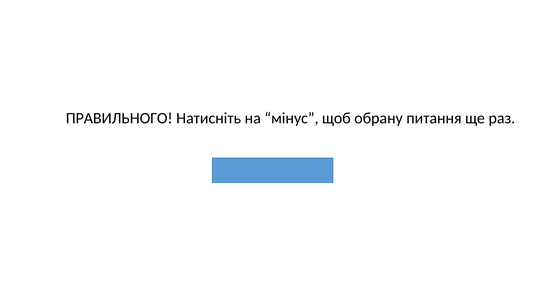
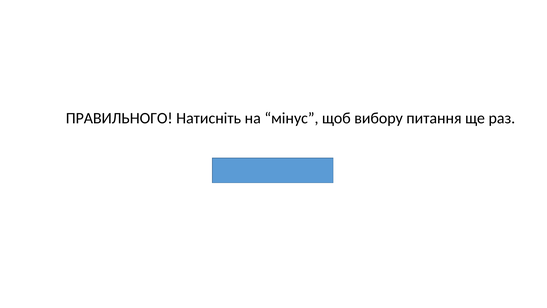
обрану: обрану -> вибору (379, 118)
